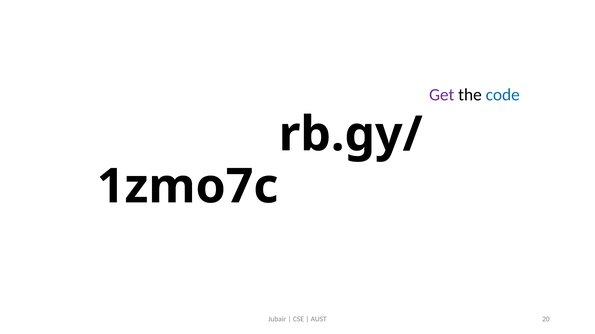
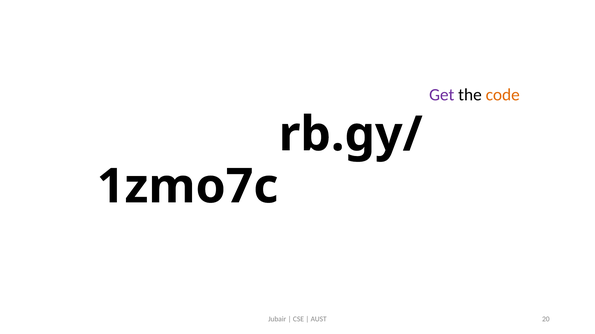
code colour: blue -> orange (503, 95)
